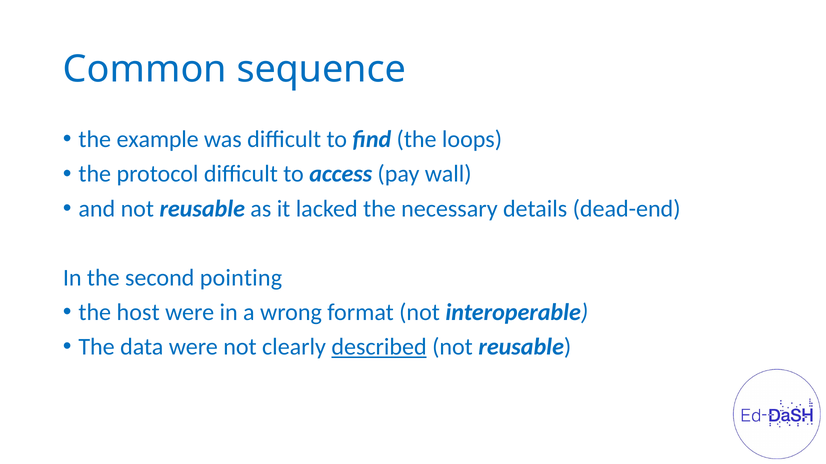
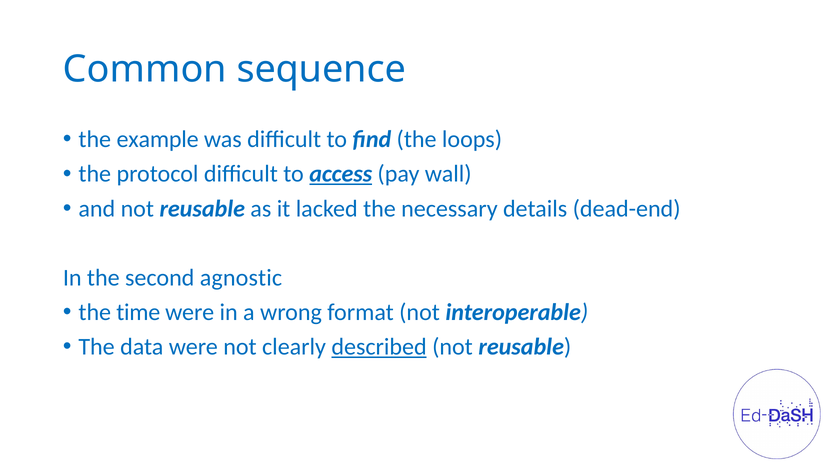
access underline: none -> present (341, 174)
pointing: pointing -> agnostic (241, 278)
host: host -> time (138, 313)
